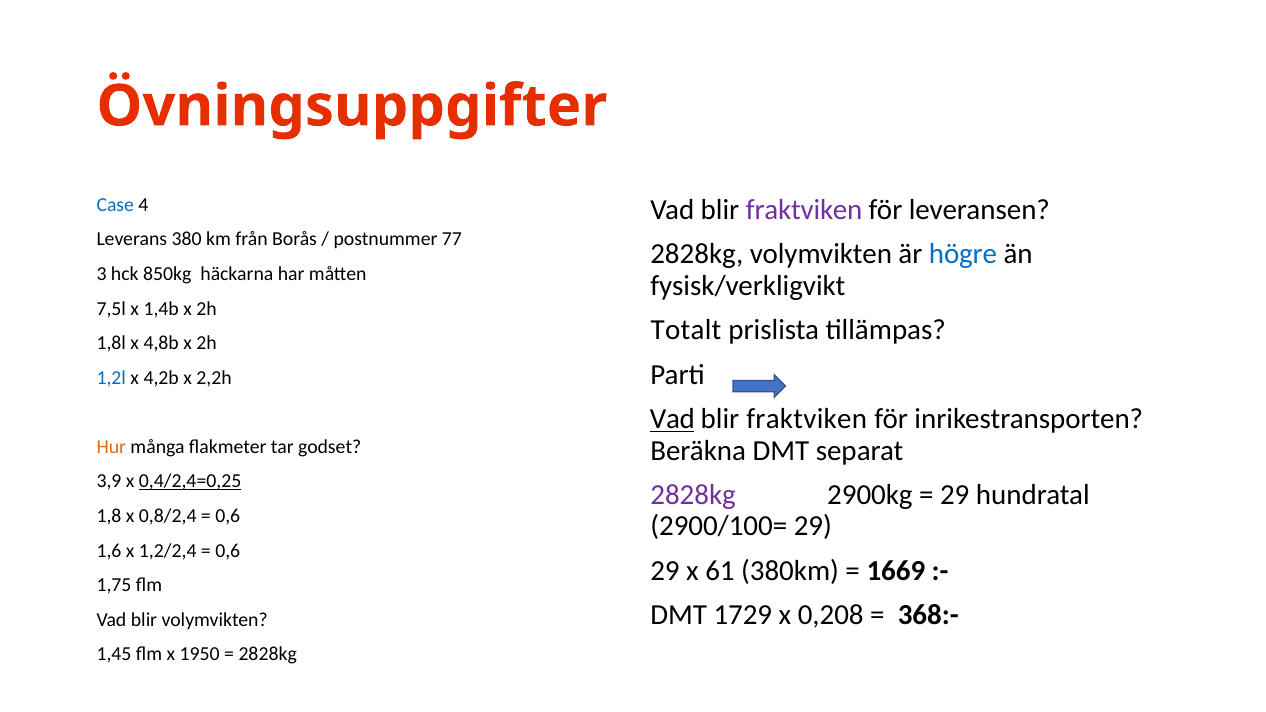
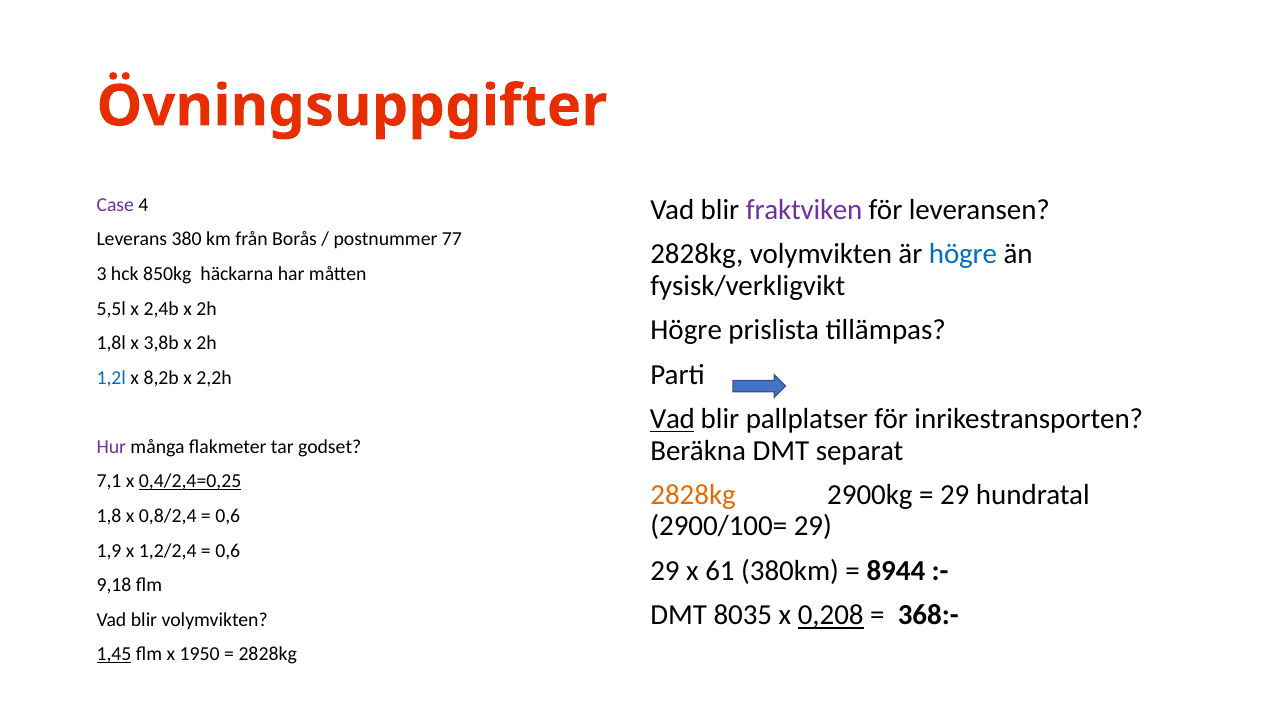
Case colour: blue -> purple (115, 205)
7,5l: 7,5l -> 5,5l (111, 309)
1,4b: 1,4b -> 2,4b (161, 309)
Totalt: Totalt -> Högre (686, 330)
4,8b: 4,8b -> 3,8b (161, 343)
4,2b: 4,2b -> 8,2b (161, 378)
fraktviken: fraktviken -> pallplatser (807, 419)
Hur colour: orange -> purple (111, 447)
3,9: 3,9 -> 7,1 (109, 481)
2828kg colour: purple -> orange (693, 495)
1,6: 1,6 -> 1,9 (109, 551)
1669: 1669 -> 8944 (896, 571)
1,75: 1,75 -> 9,18 (114, 585)
1729: 1729 -> 8035 (743, 615)
0,208 underline: none -> present (831, 615)
1,45 underline: none -> present (114, 654)
